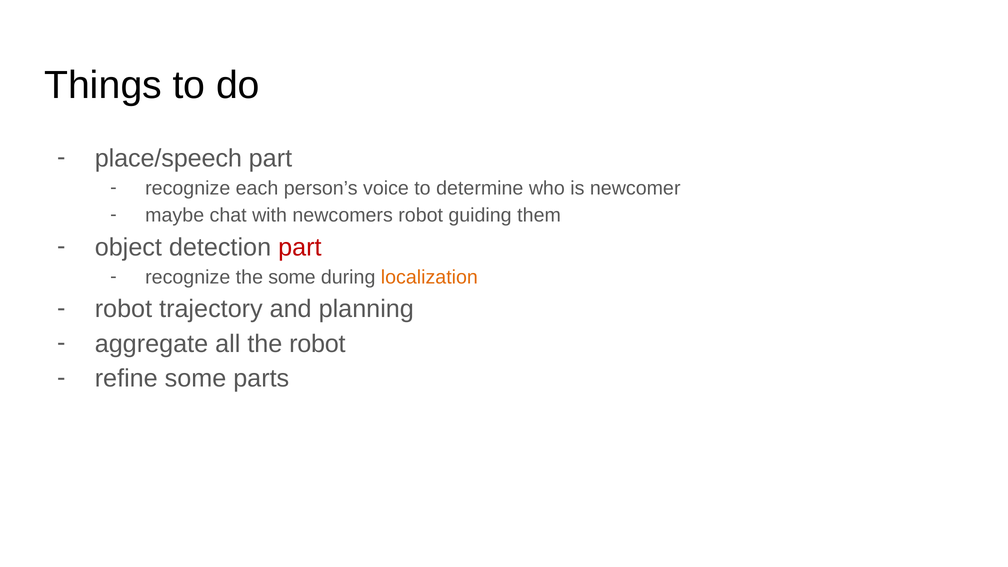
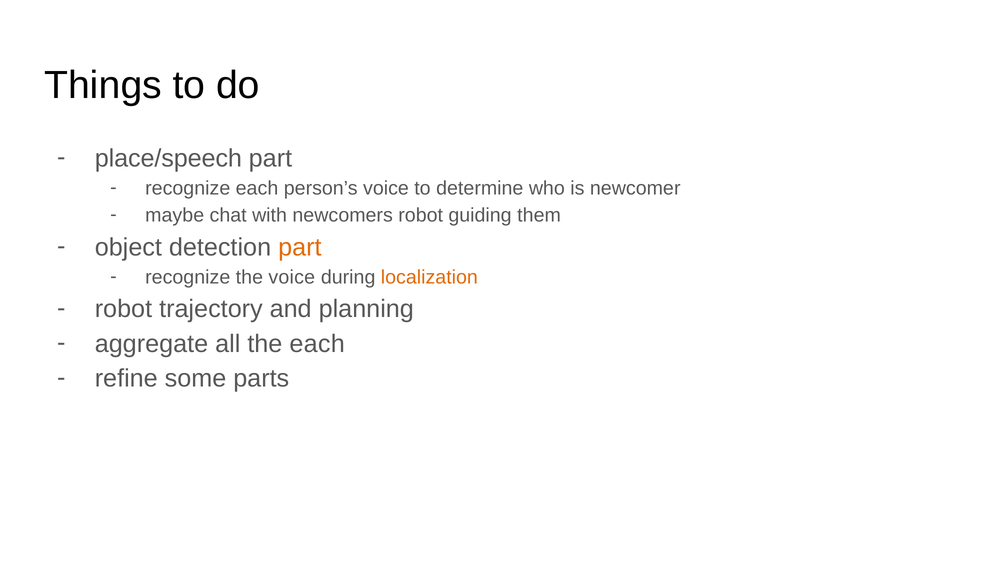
part colour: red -> orange (300, 247)
the some: some -> voice (292, 277)
the robot: robot -> each (317, 344)
